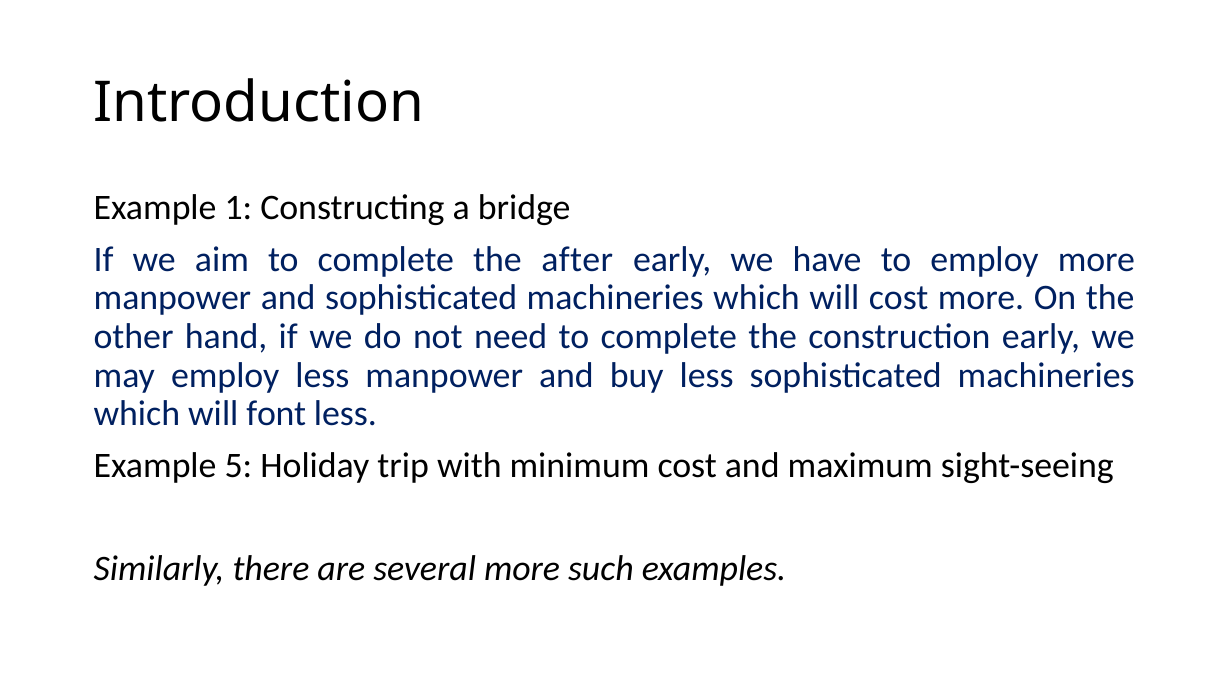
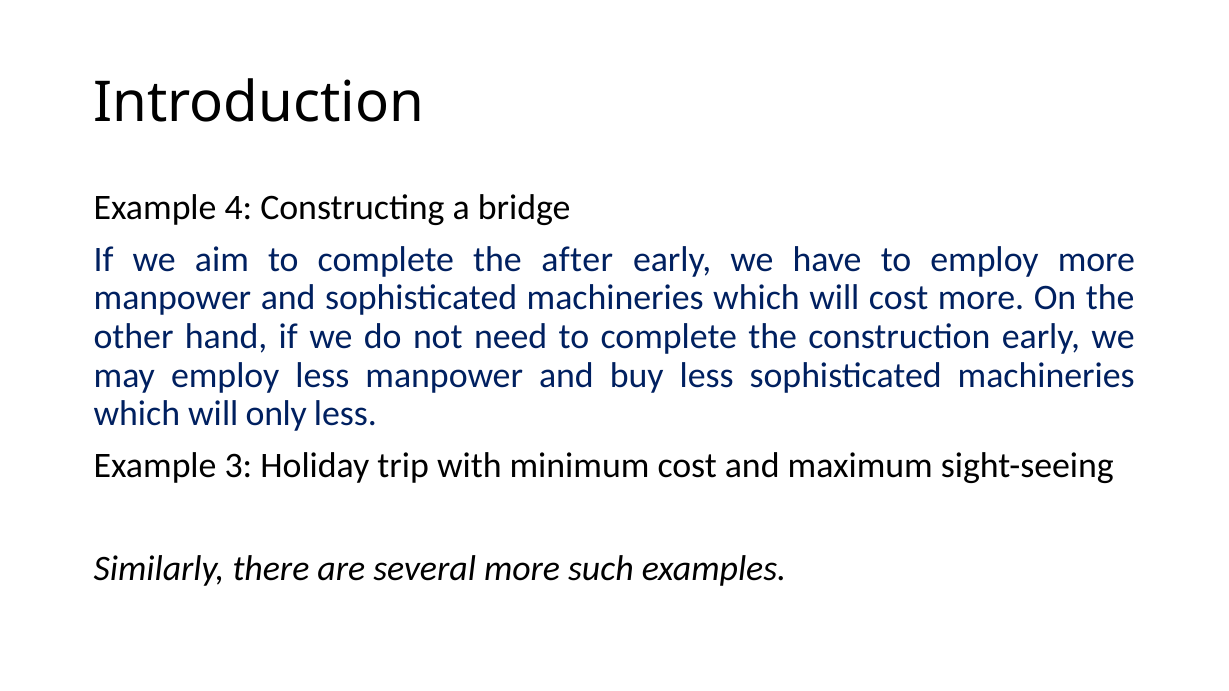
1: 1 -> 4 (238, 208)
font: font -> only (276, 414)
5: 5 -> 3 (238, 466)
